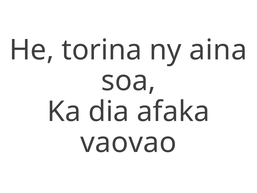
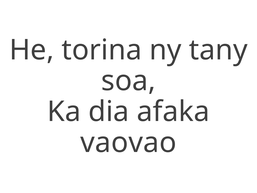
aina: aina -> tany (218, 50)
